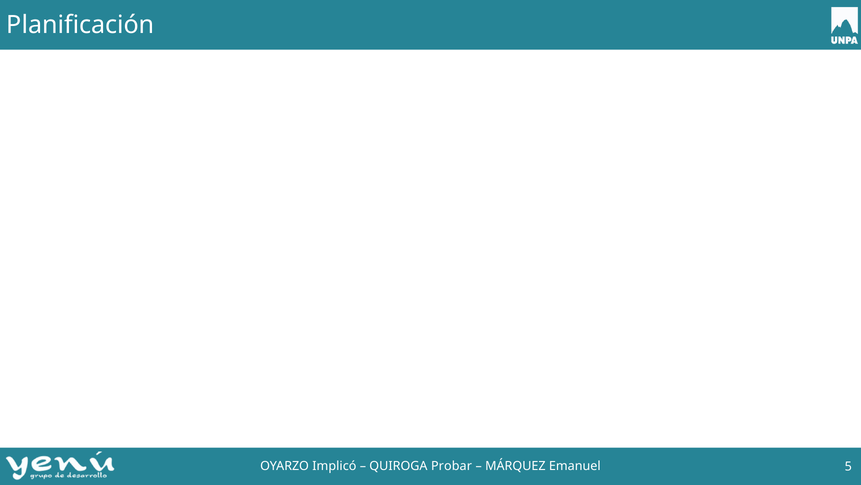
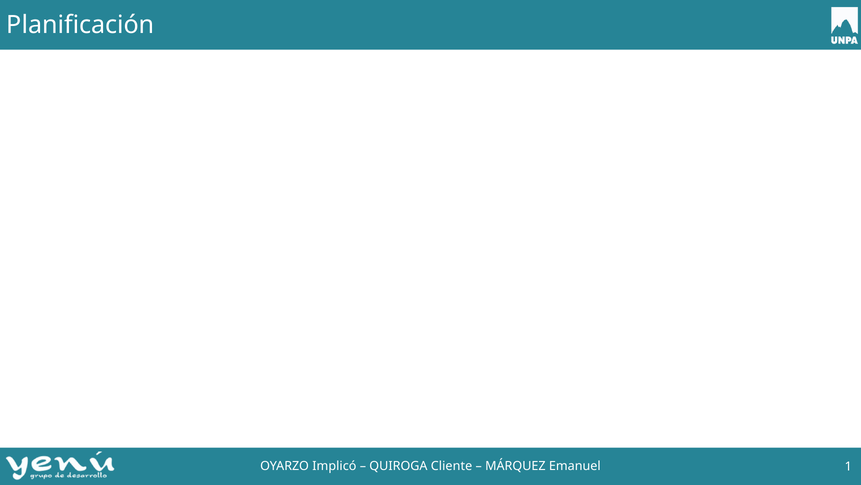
Probar: Probar -> Cliente (452, 466)
5: 5 -> 1 (848, 466)
